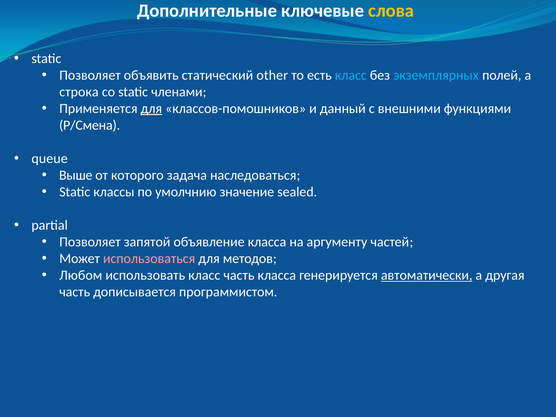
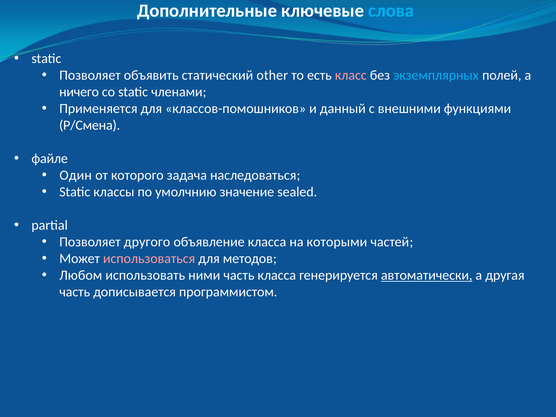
слова colour: yellow -> light blue (391, 11)
класс colour: light blue -> pink (351, 75)
строка: строка -> ничего (79, 92)
для underline: present -> none (151, 109)
queue: queue -> файле (50, 159)
Выше: Выше -> Один (76, 175)
запятой: запятой -> другого (147, 242)
аргументу: аргументу -> которыми (337, 242)
использовать класс: класс -> ними (204, 275)
